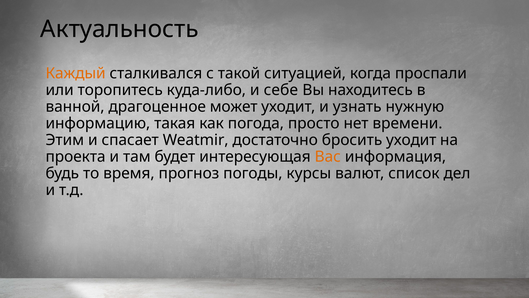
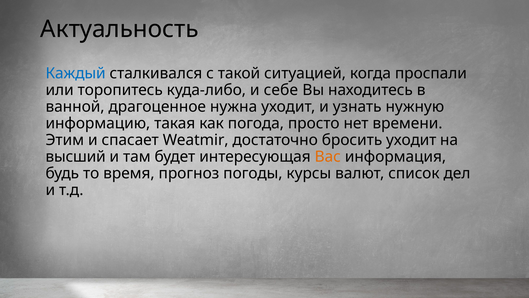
Каждый colour: orange -> blue (76, 73)
может: может -> нужна (234, 107)
проекта: проекта -> высший (76, 157)
